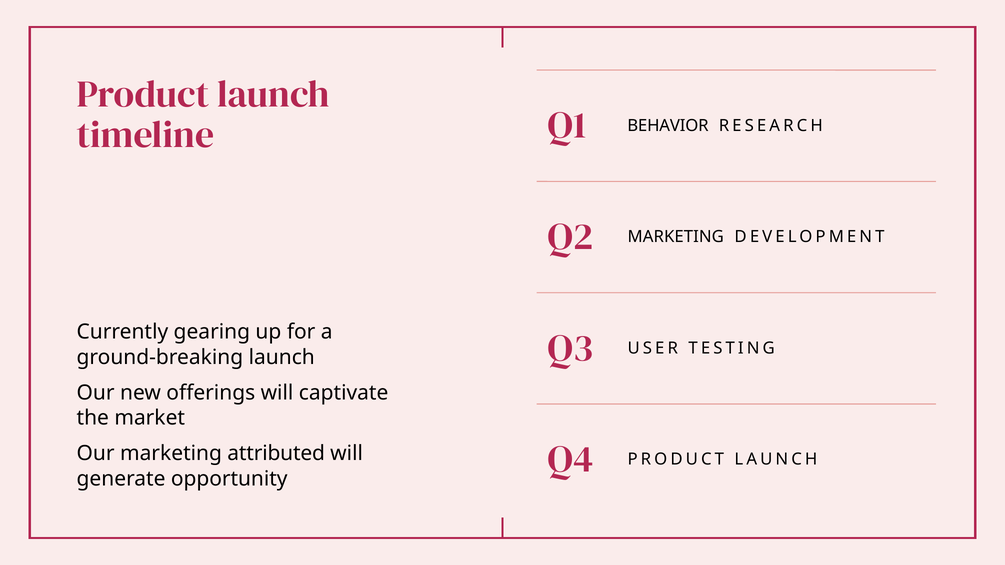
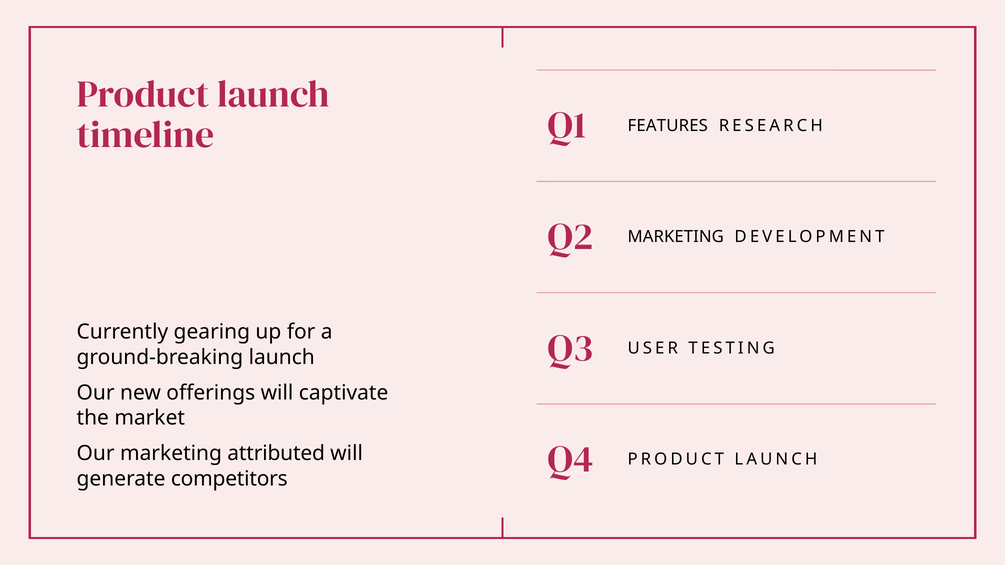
BEHAVIOR: BEHAVIOR -> FEATURES (668, 126)
opportunity: opportunity -> competitors (229, 479)
